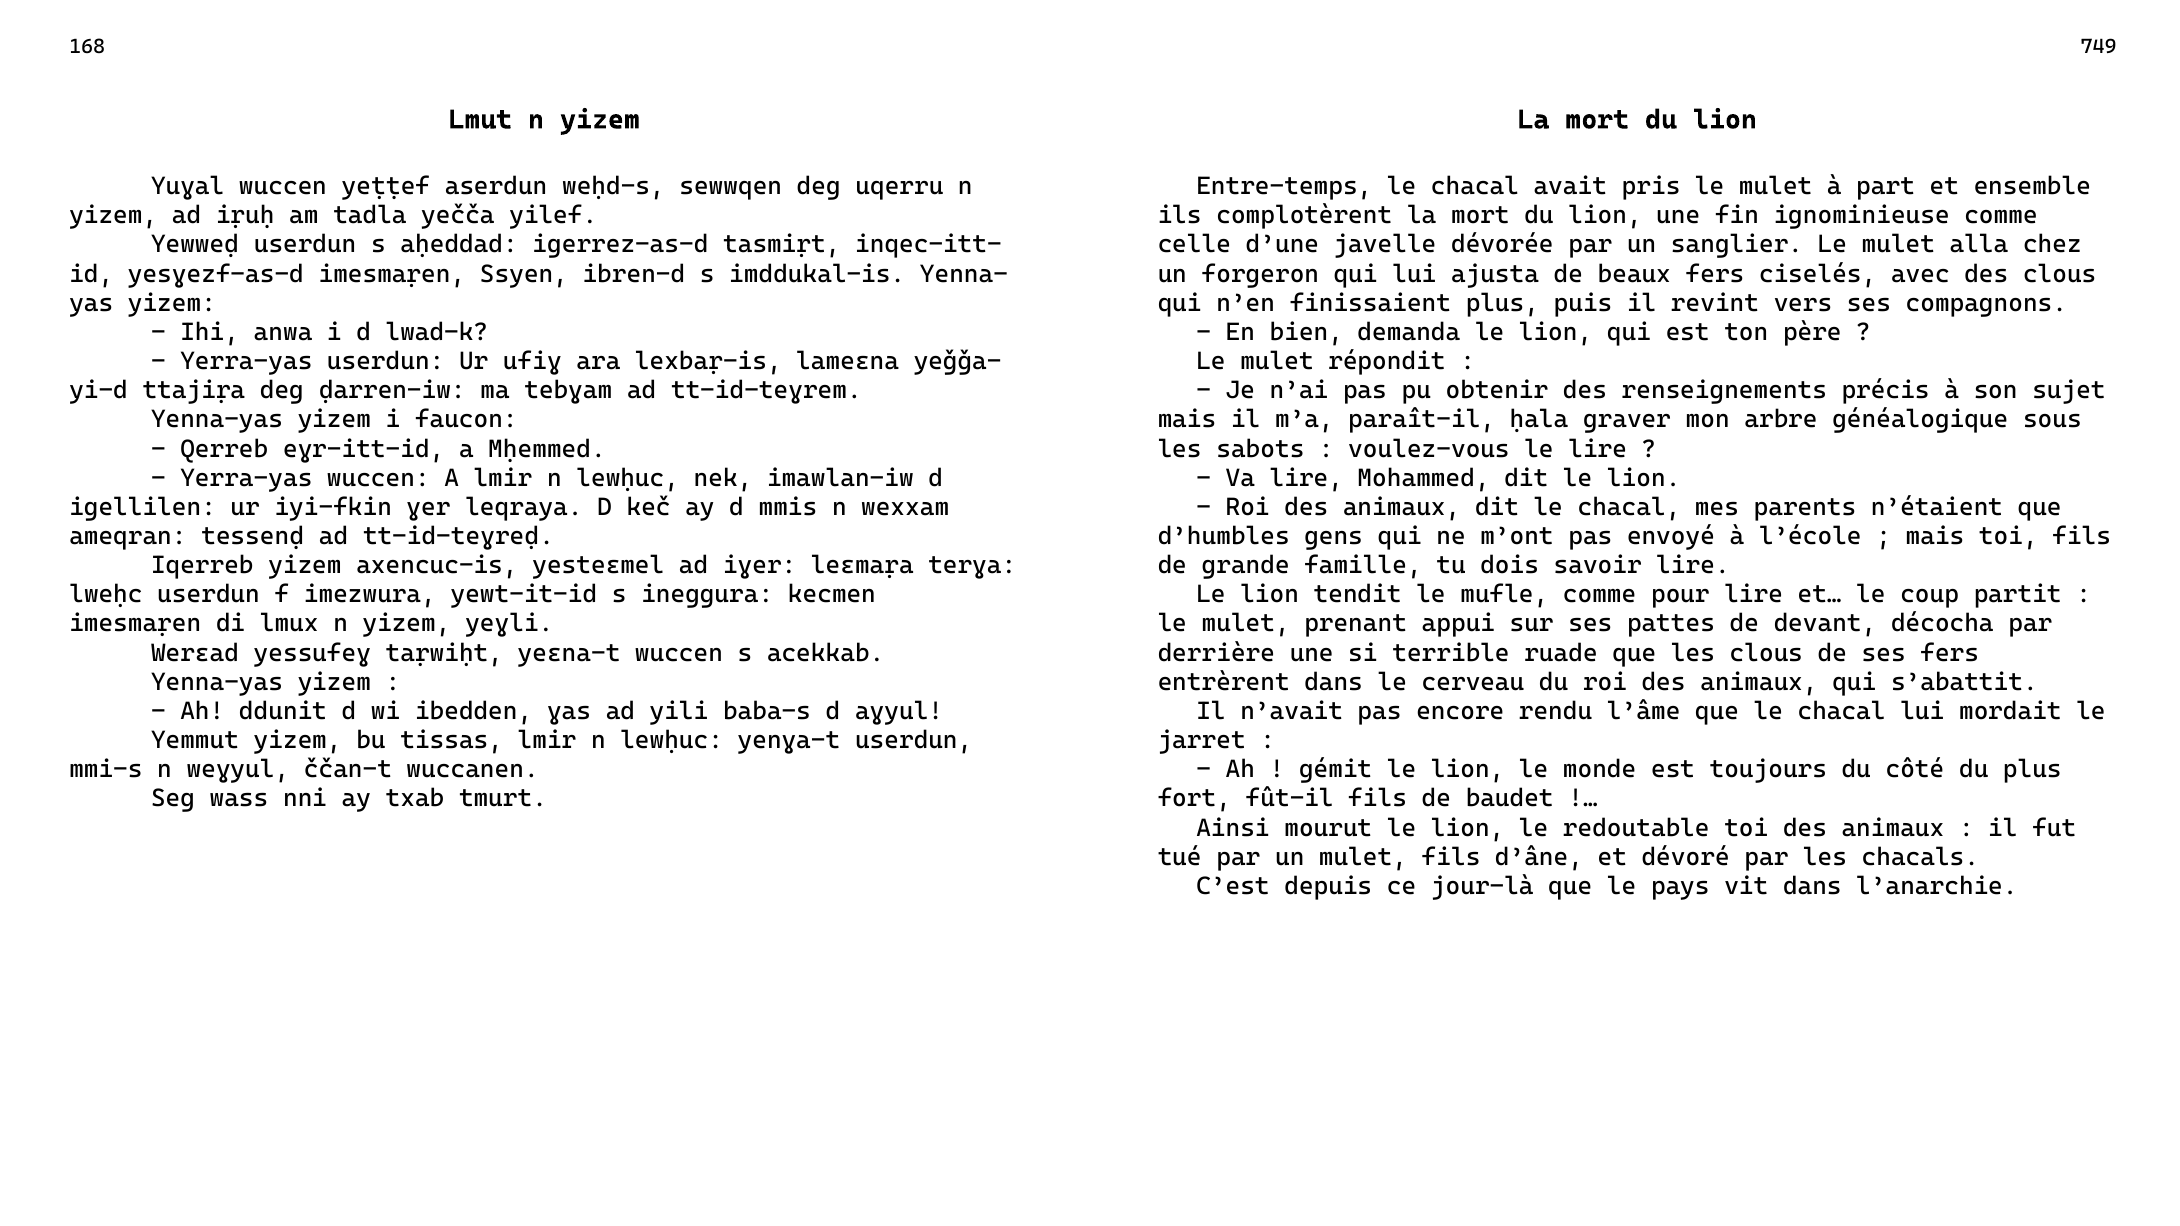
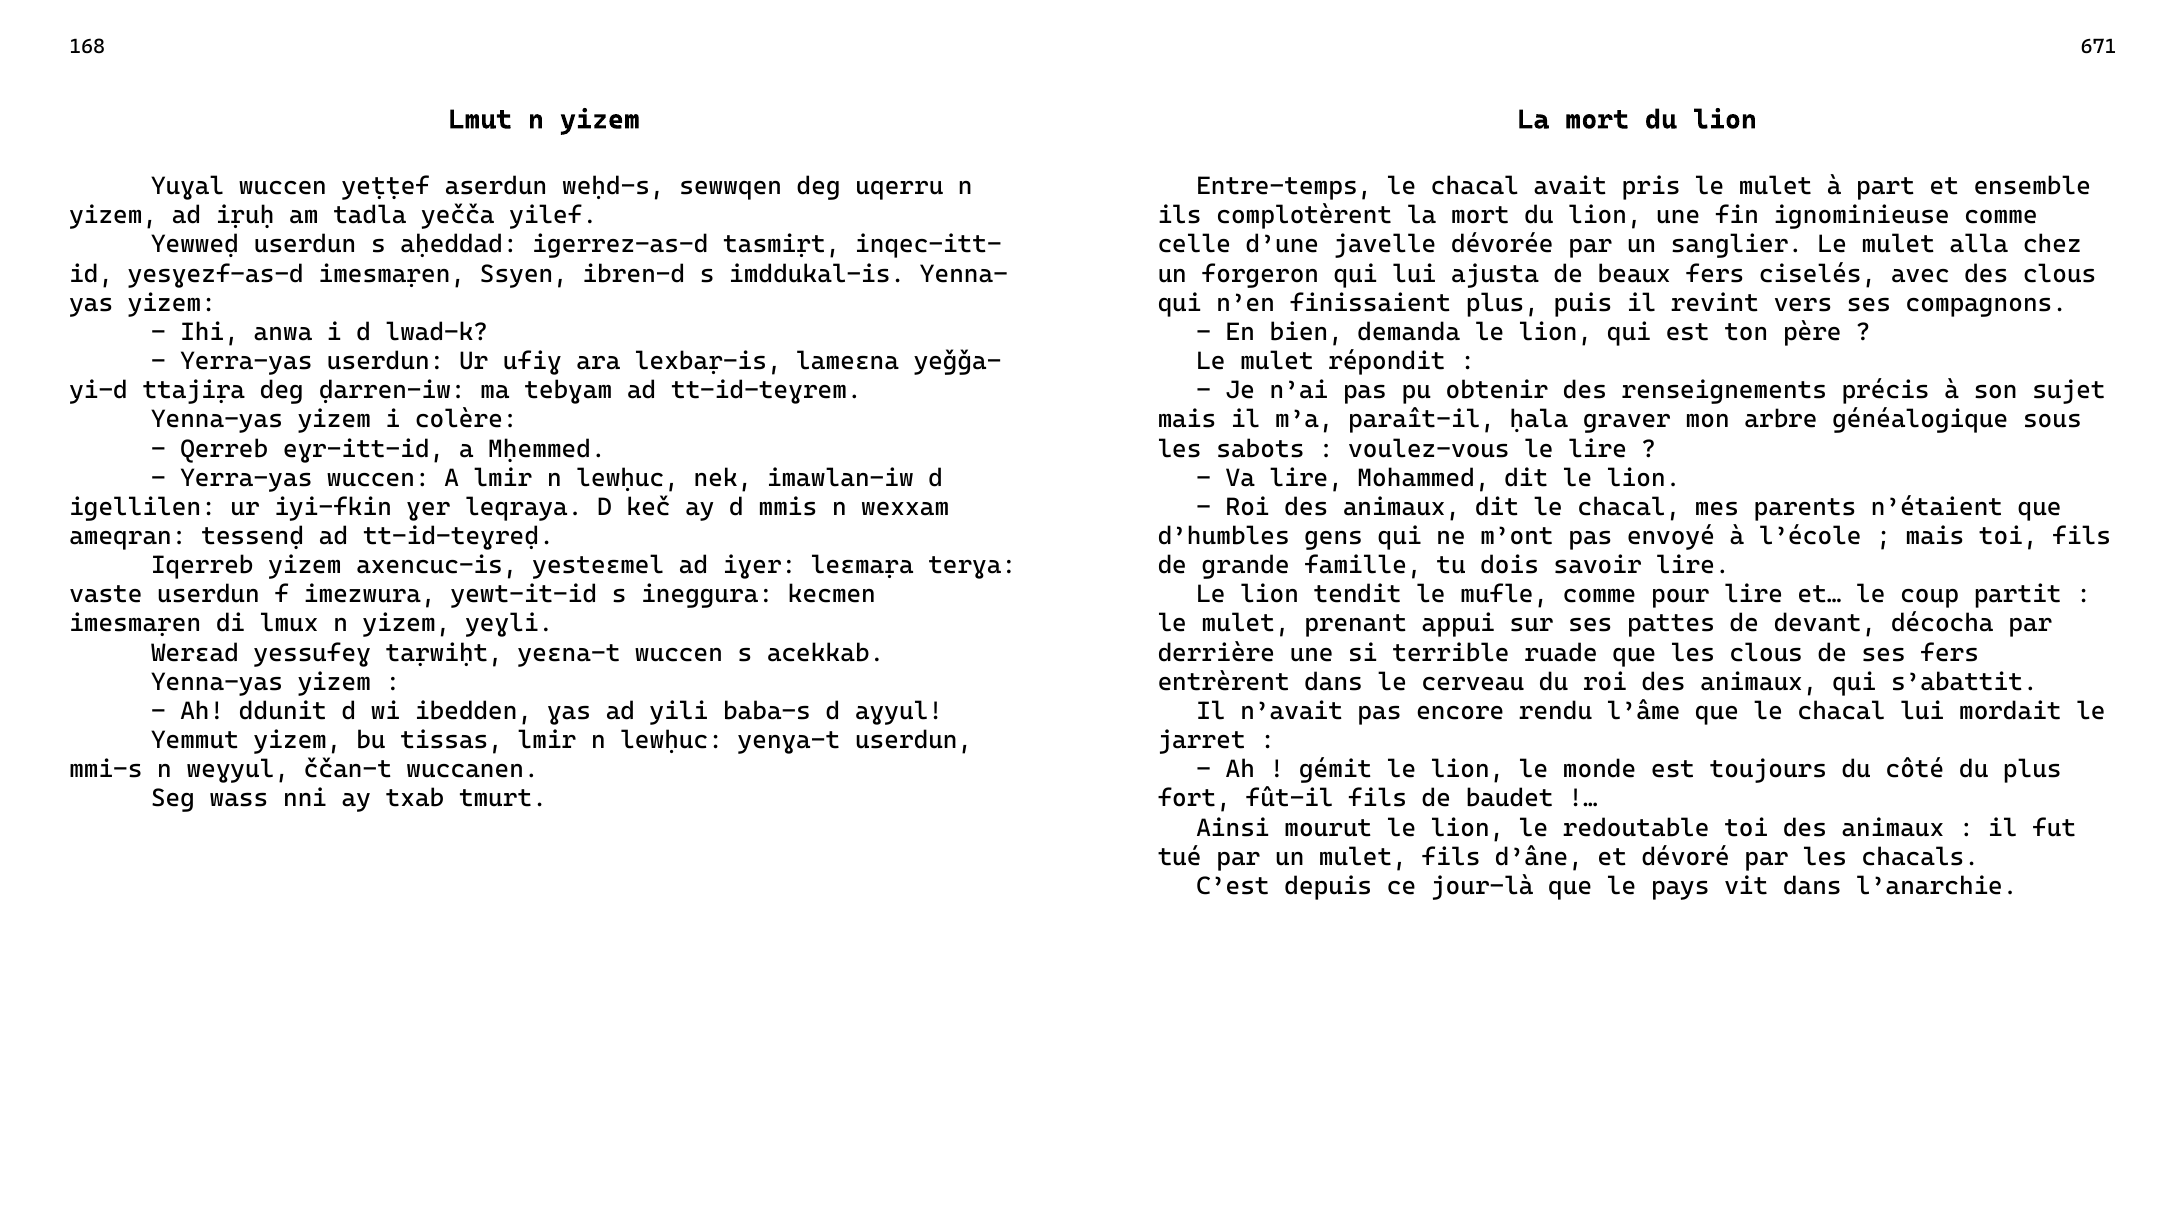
749: 749 -> 671 (2099, 47)
faucon: faucon -> colère (466, 420)
lweḥc: lweḥc -> vaste (106, 595)
